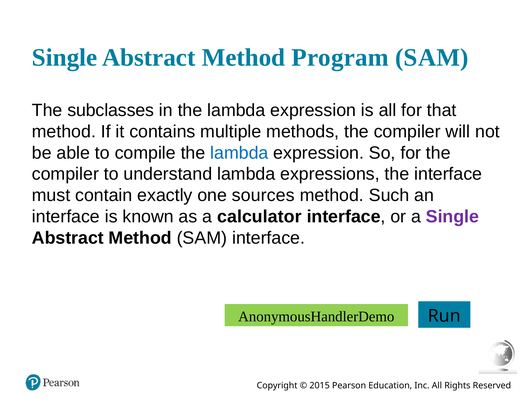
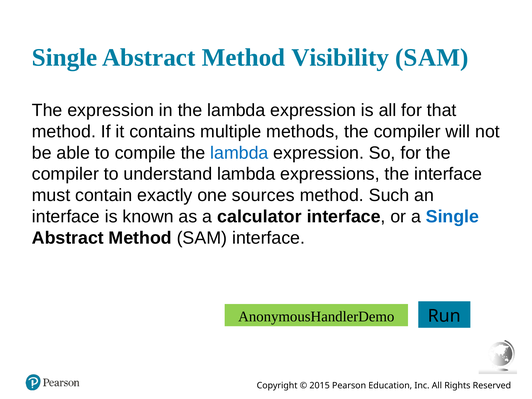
Program: Program -> Visibility (340, 58)
The subclasses: subclasses -> expression (111, 110)
Single colour: purple -> blue (452, 217)
